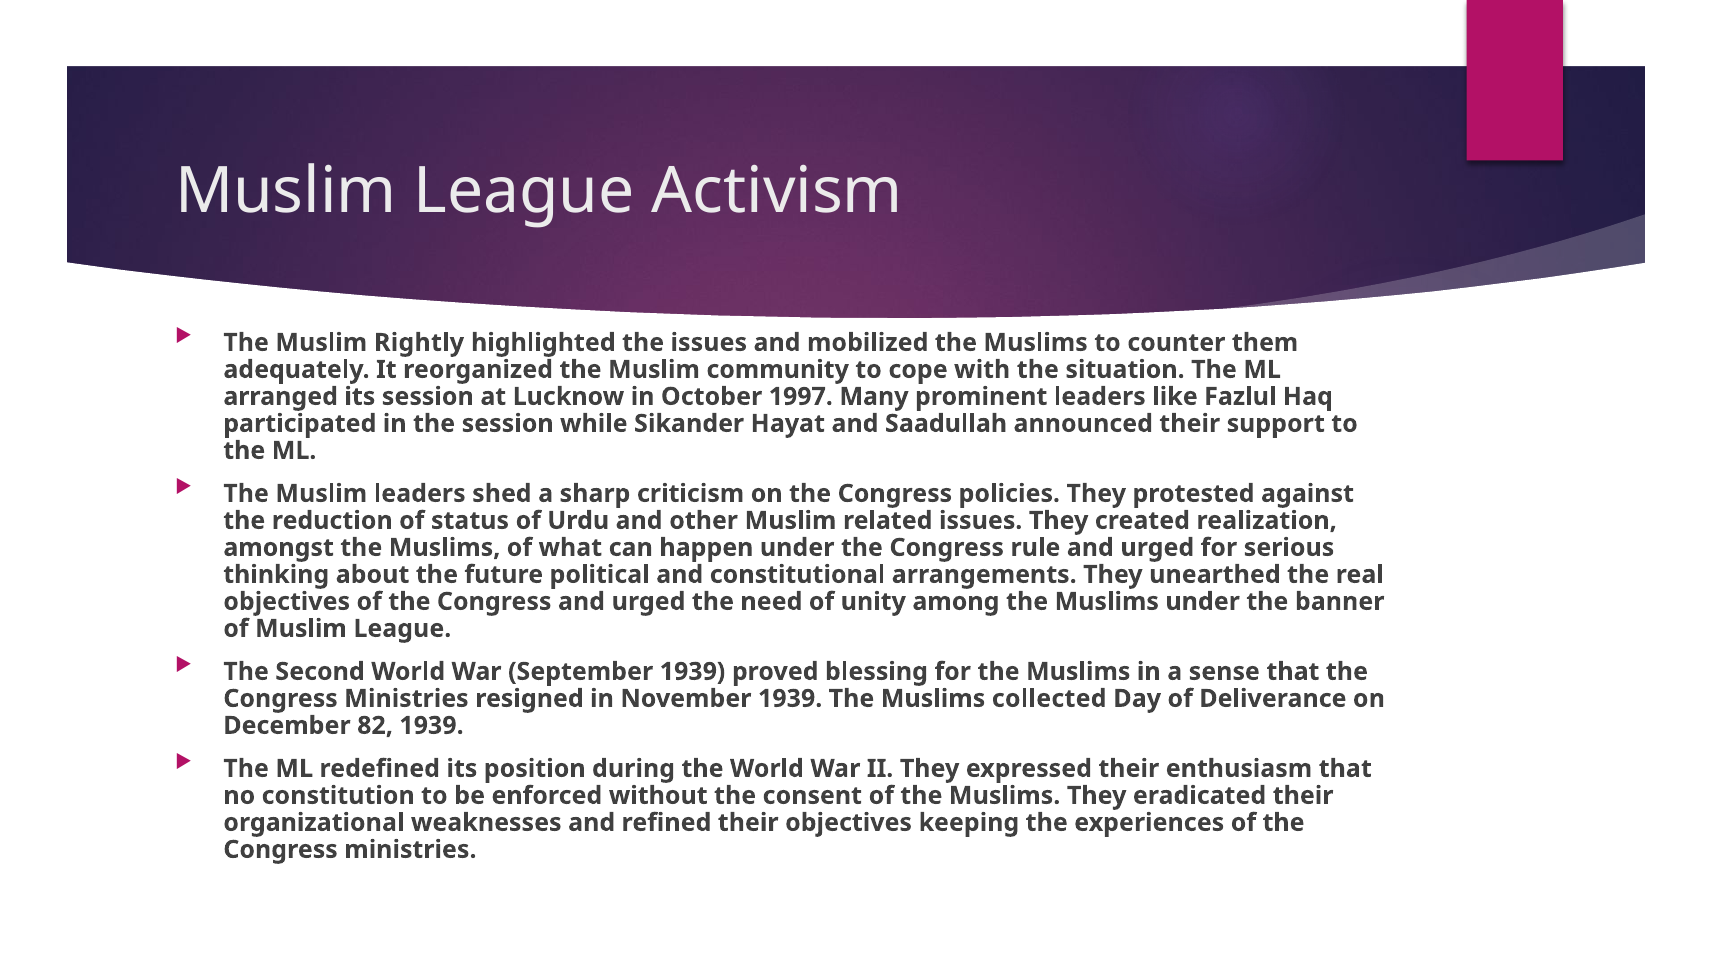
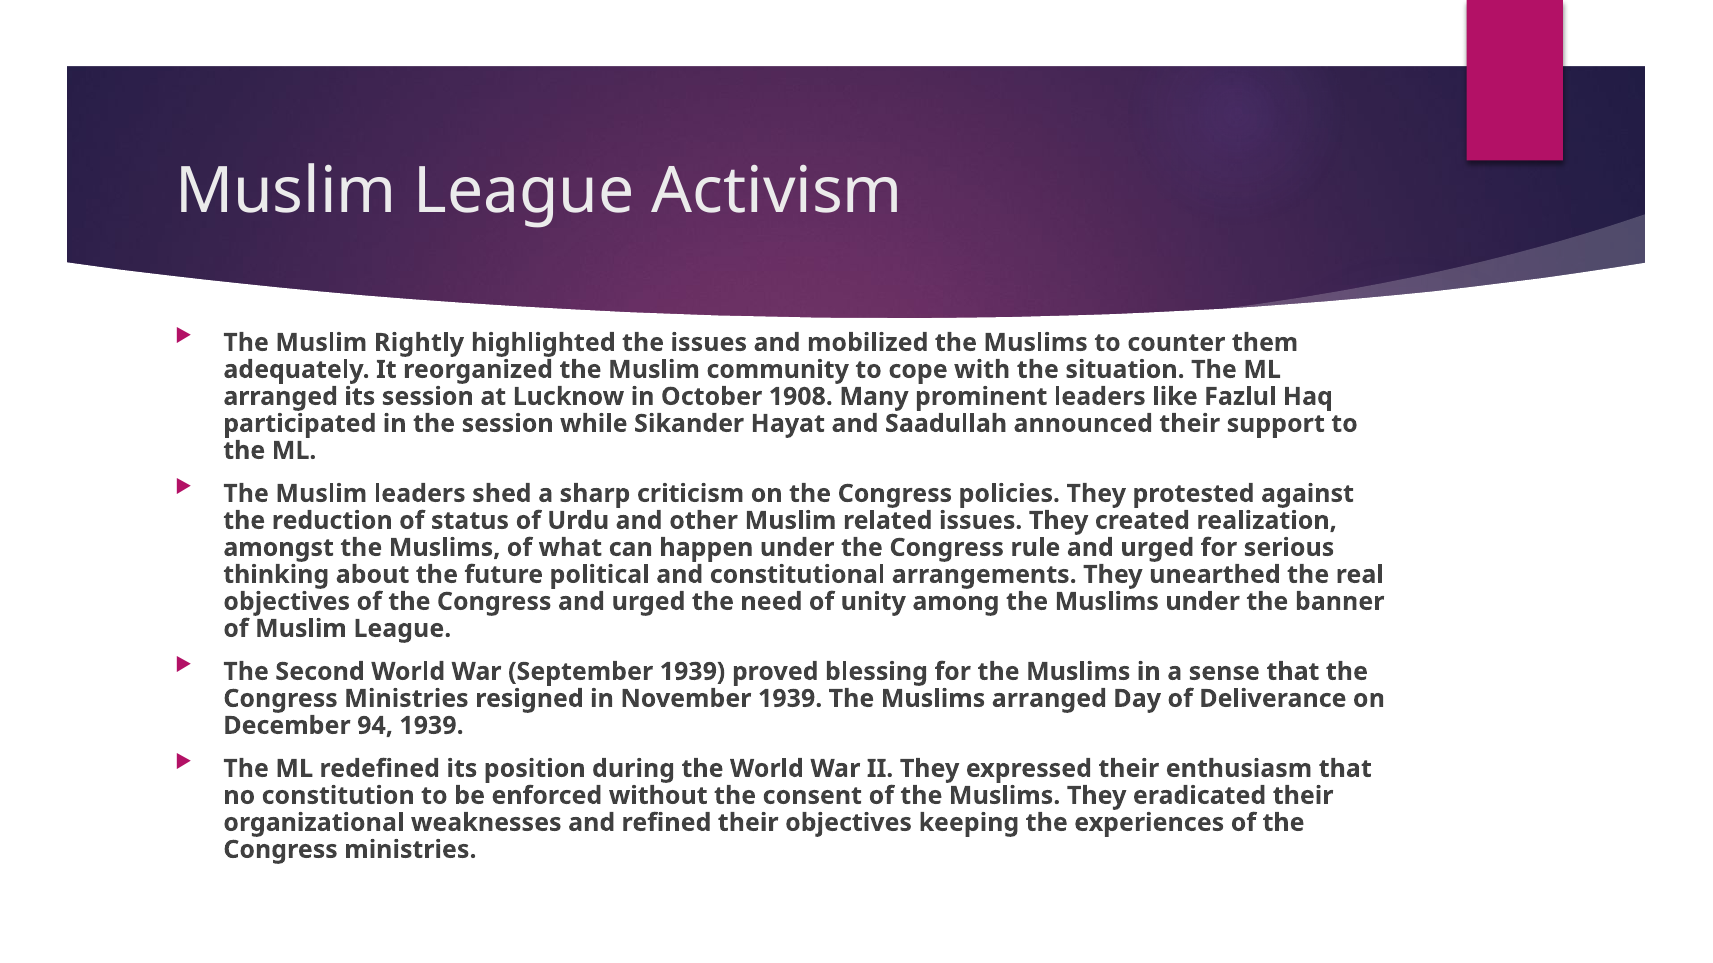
1997: 1997 -> 1908 (801, 397)
Muslims collected: collected -> arranged (1049, 699)
82: 82 -> 94 (375, 726)
